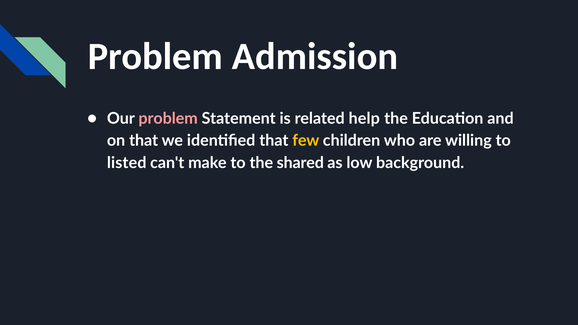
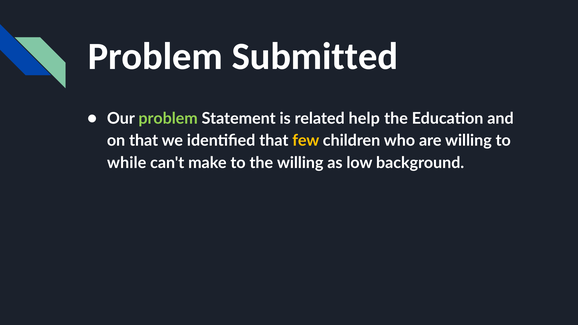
Admission: Admission -> Submitted (315, 56)
problem colour: pink -> light green (168, 119)
listed: listed -> while (127, 163)
the shared: shared -> willing (300, 163)
